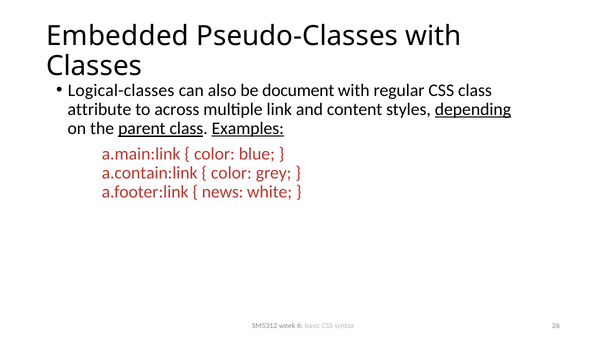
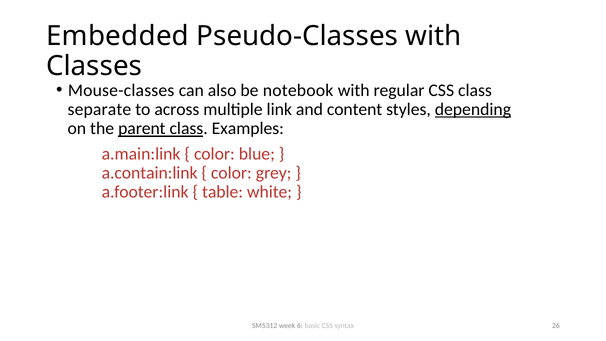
Logical-classes: Logical-classes -> Mouse-classes (121, 90)
document: document -> notebook (298, 90)
attribute: attribute -> separate (99, 109)
Examples underline: present -> none (248, 128)
news: news -> table (223, 192)
